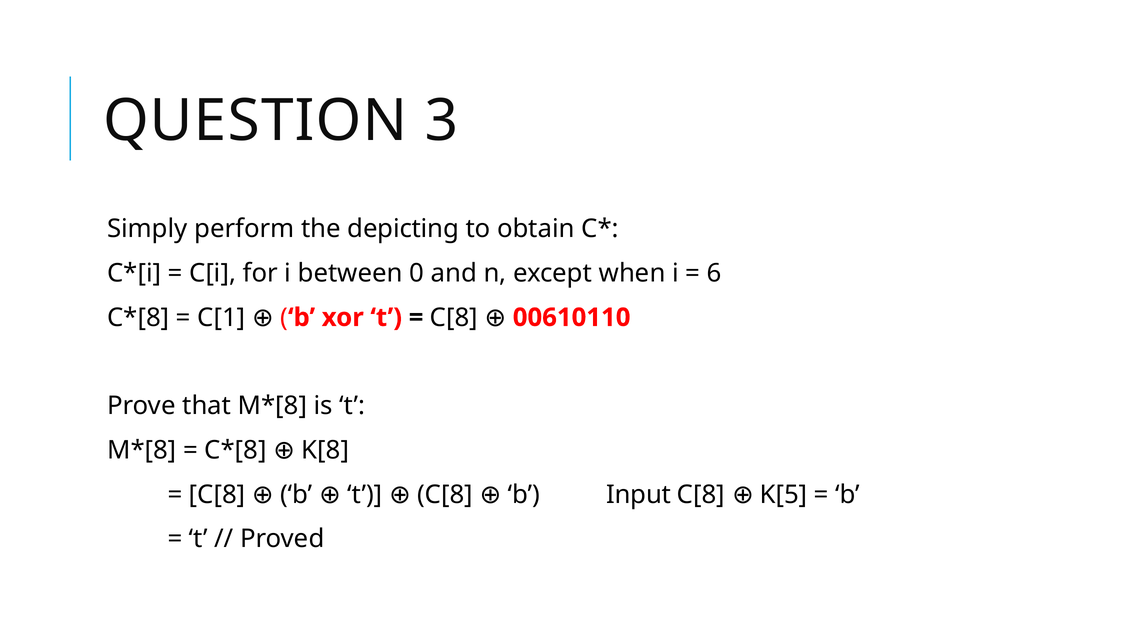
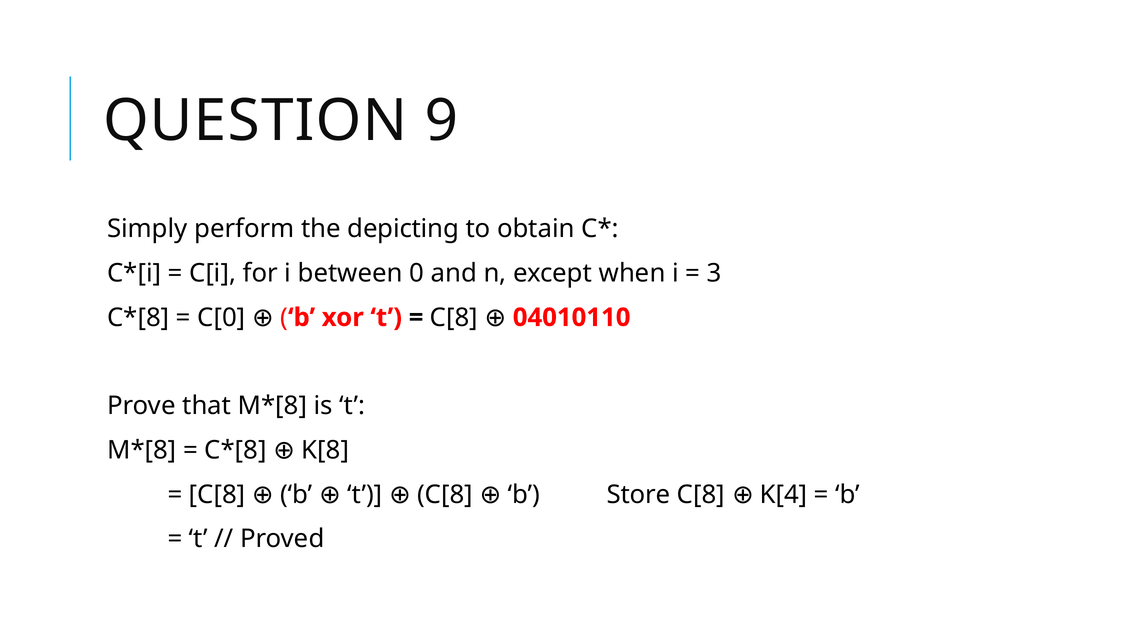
3: 3 -> 9 (442, 121)
6: 6 -> 3 (714, 273)
C[1: C[1 -> C[0 (221, 318)
00610110: 00610110 -> 04010110 (572, 318)
Input: Input -> Store (639, 495)
K[5: K[5 -> K[4 (784, 495)
